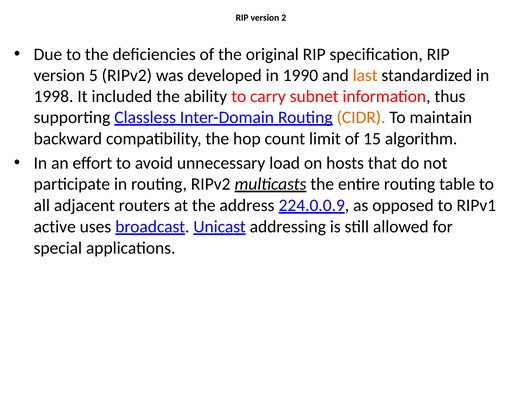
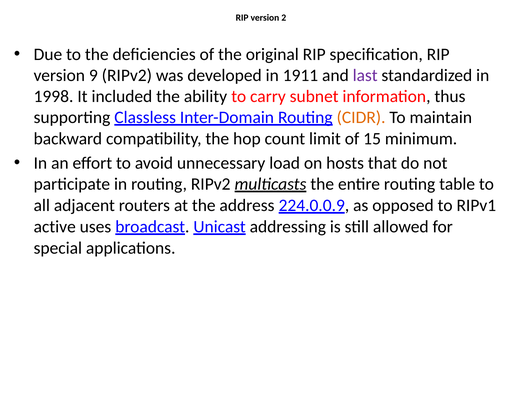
5: 5 -> 9 (93, 75)
1990: 1990 -> 1911 (300, 75)
last colour: orange -> purple (365, 75)
algorithm: algorithm -> minimum (421, 139)
